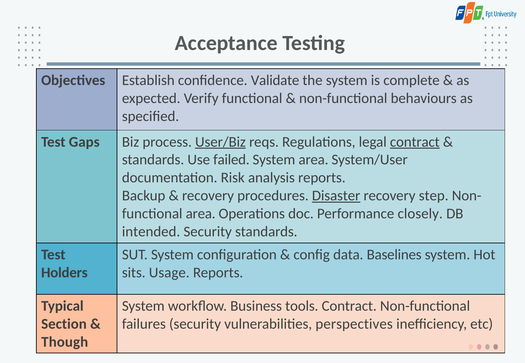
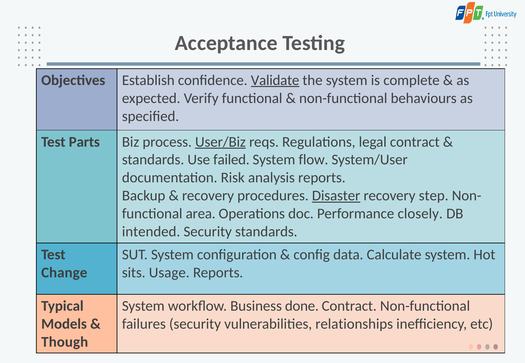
Validate underline: none -> present (275, 80)
Gaps: Gaps -> Parts (84, 142)
contract underline: present -> none (415, 142)
System area: area -> flow (313, 160)
Baselines: Baselines -> Calculate (394, 255)
Holders: Holders -> Change (64, 273)
tools: tools -> done (302, 306)
Section: Section -> Models (64, 324)
perspectives: perspectives -> relationships (354, 324)
